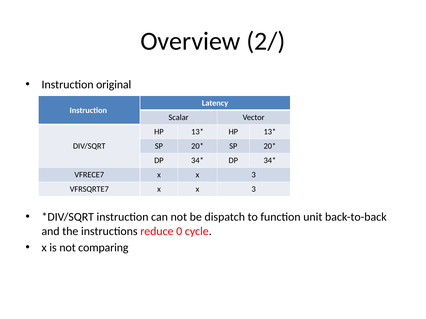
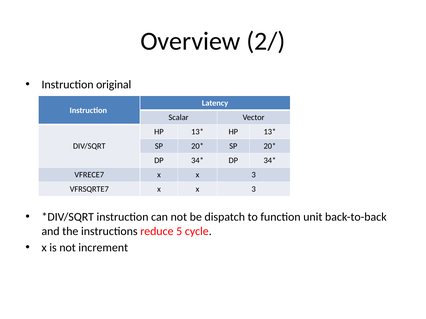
0: 0 -> 5 (179, 232)
comparing: comparing -> increment (103, 248)
